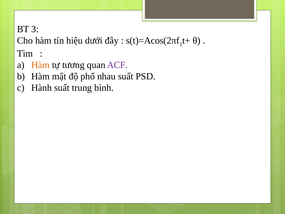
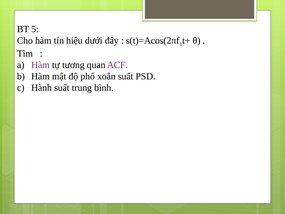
3: 3 -> 5 (35, 29)
Hàm colour: orange -> purple (41, 65)
nhau: nhau -> xoắn (106, 76)
